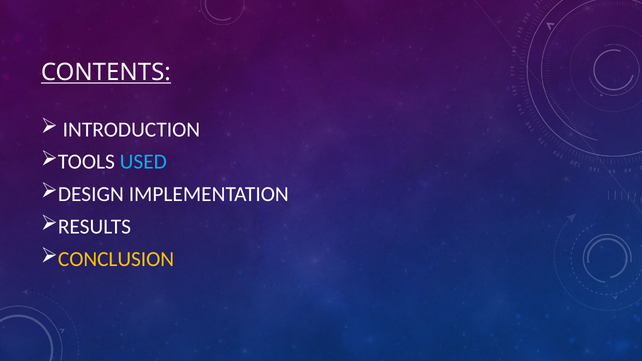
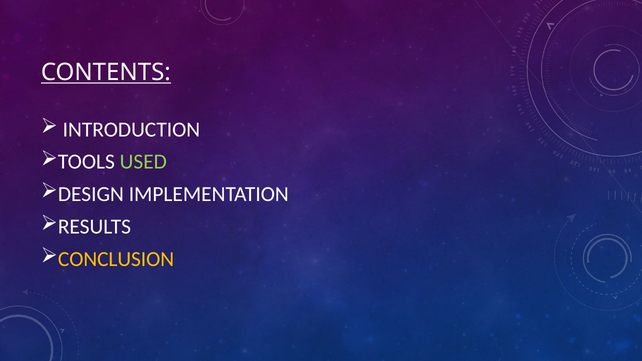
USED colour: light blue -> light green (143, 162)
